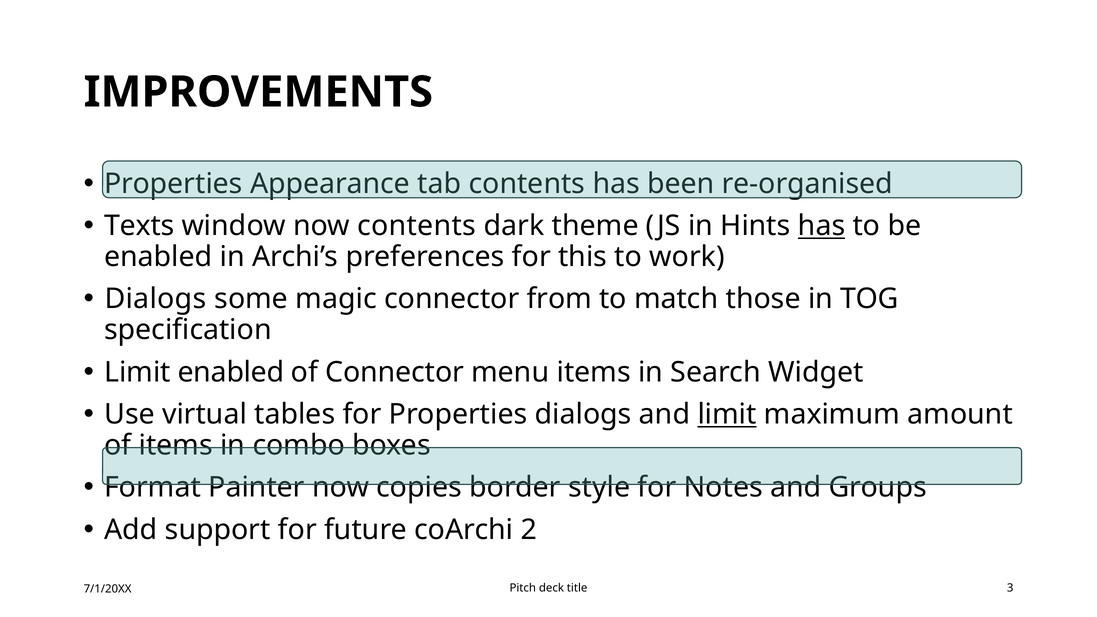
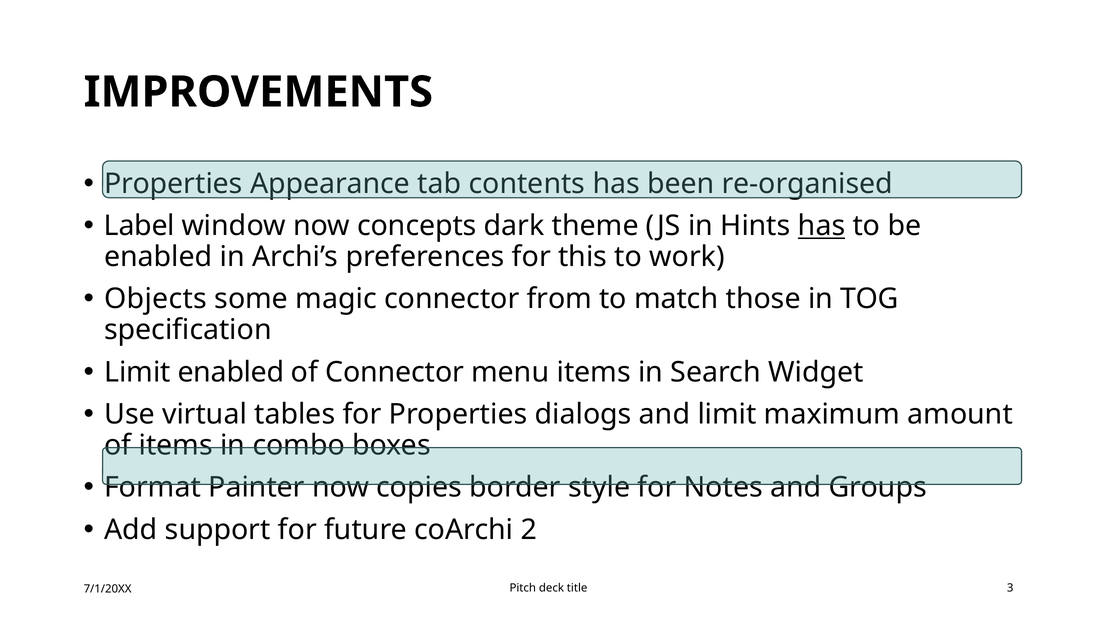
Texts: Texts -> Label (139, 226)
now contents: contents -> concepts (417, 226)
Dialogs: Dialogs -> Objects (156, 299)
limit underline: present -> none (727, 414)
